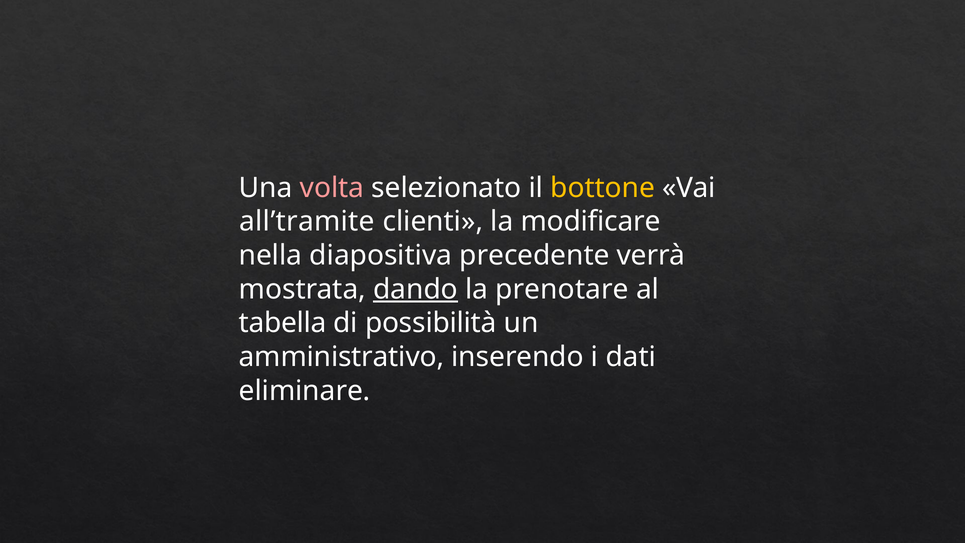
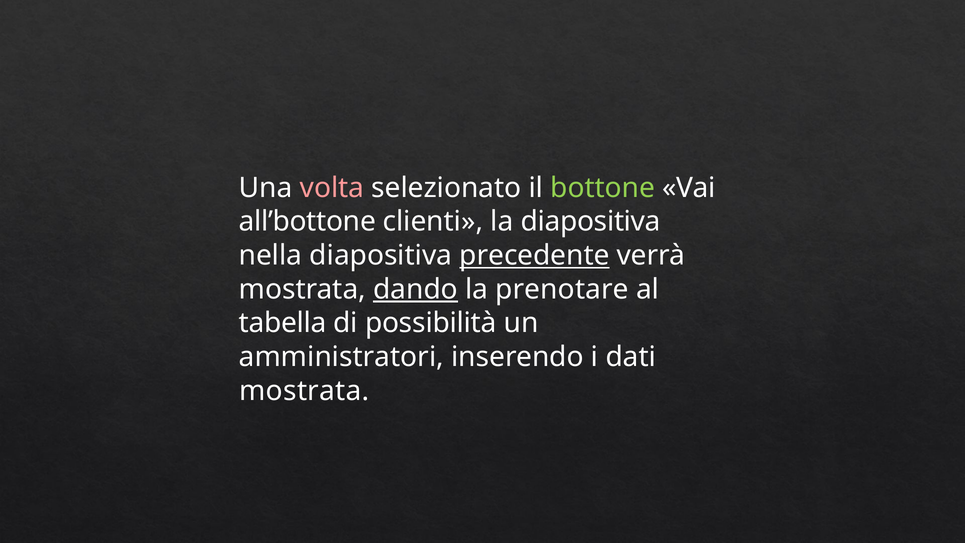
bottone colour: yellow -> light green (603, 188)
all’tramite: all’tramite -> all’bottone (307, 222)
la modificare: modificare -> diapositiva (591, 222)
precedente underline: none -> present (534, 255)
amministrativo: amministrativo -> amministratori (341, 357)
eliminare: eliminare -> mostrata (304, 391)
